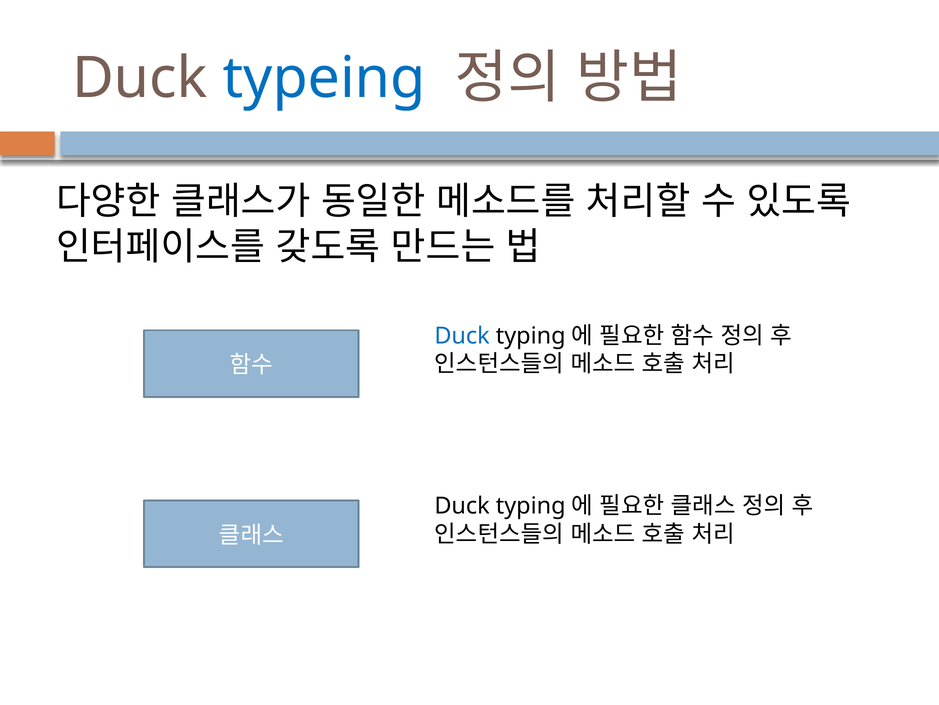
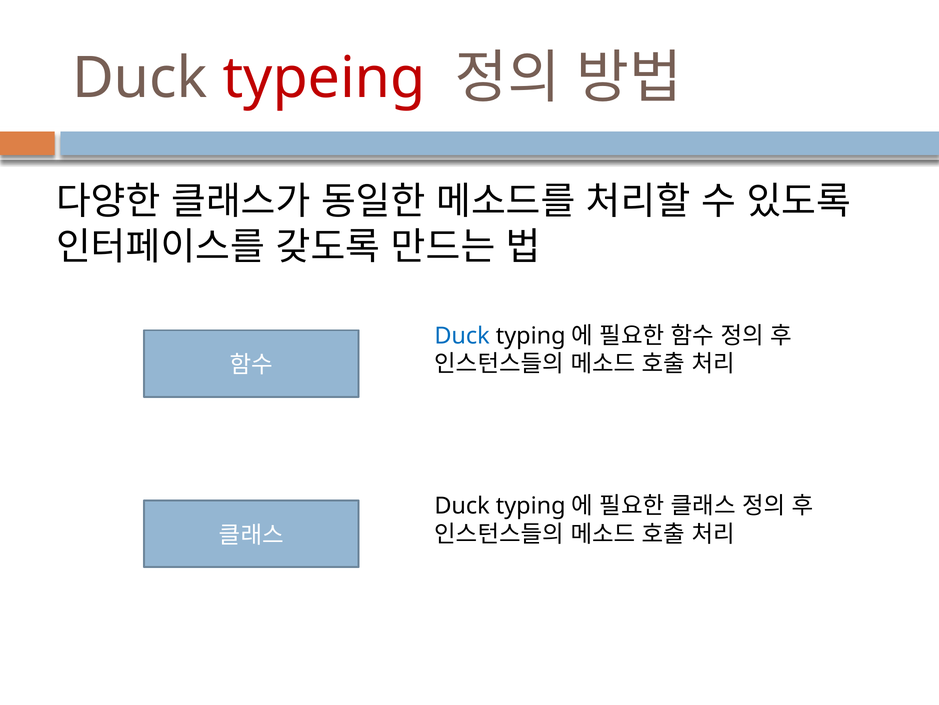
typeing colour: blue -> red (324, 78)
